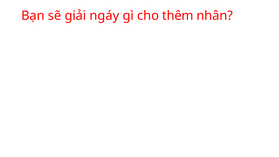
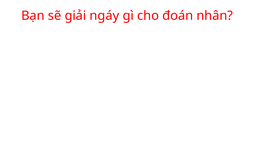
thêm: thêm -> đoán (178, 16)
